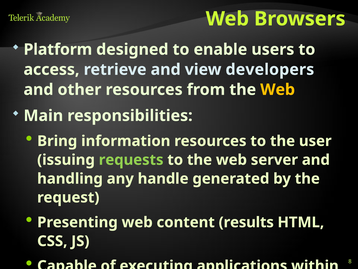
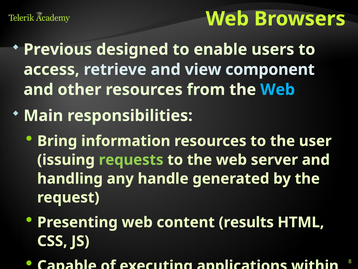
Platform: Platform -> Previous (58, 49)
developers: developers -> component (270, 69)
Web colour: yellow -> light blue (278, 89)
